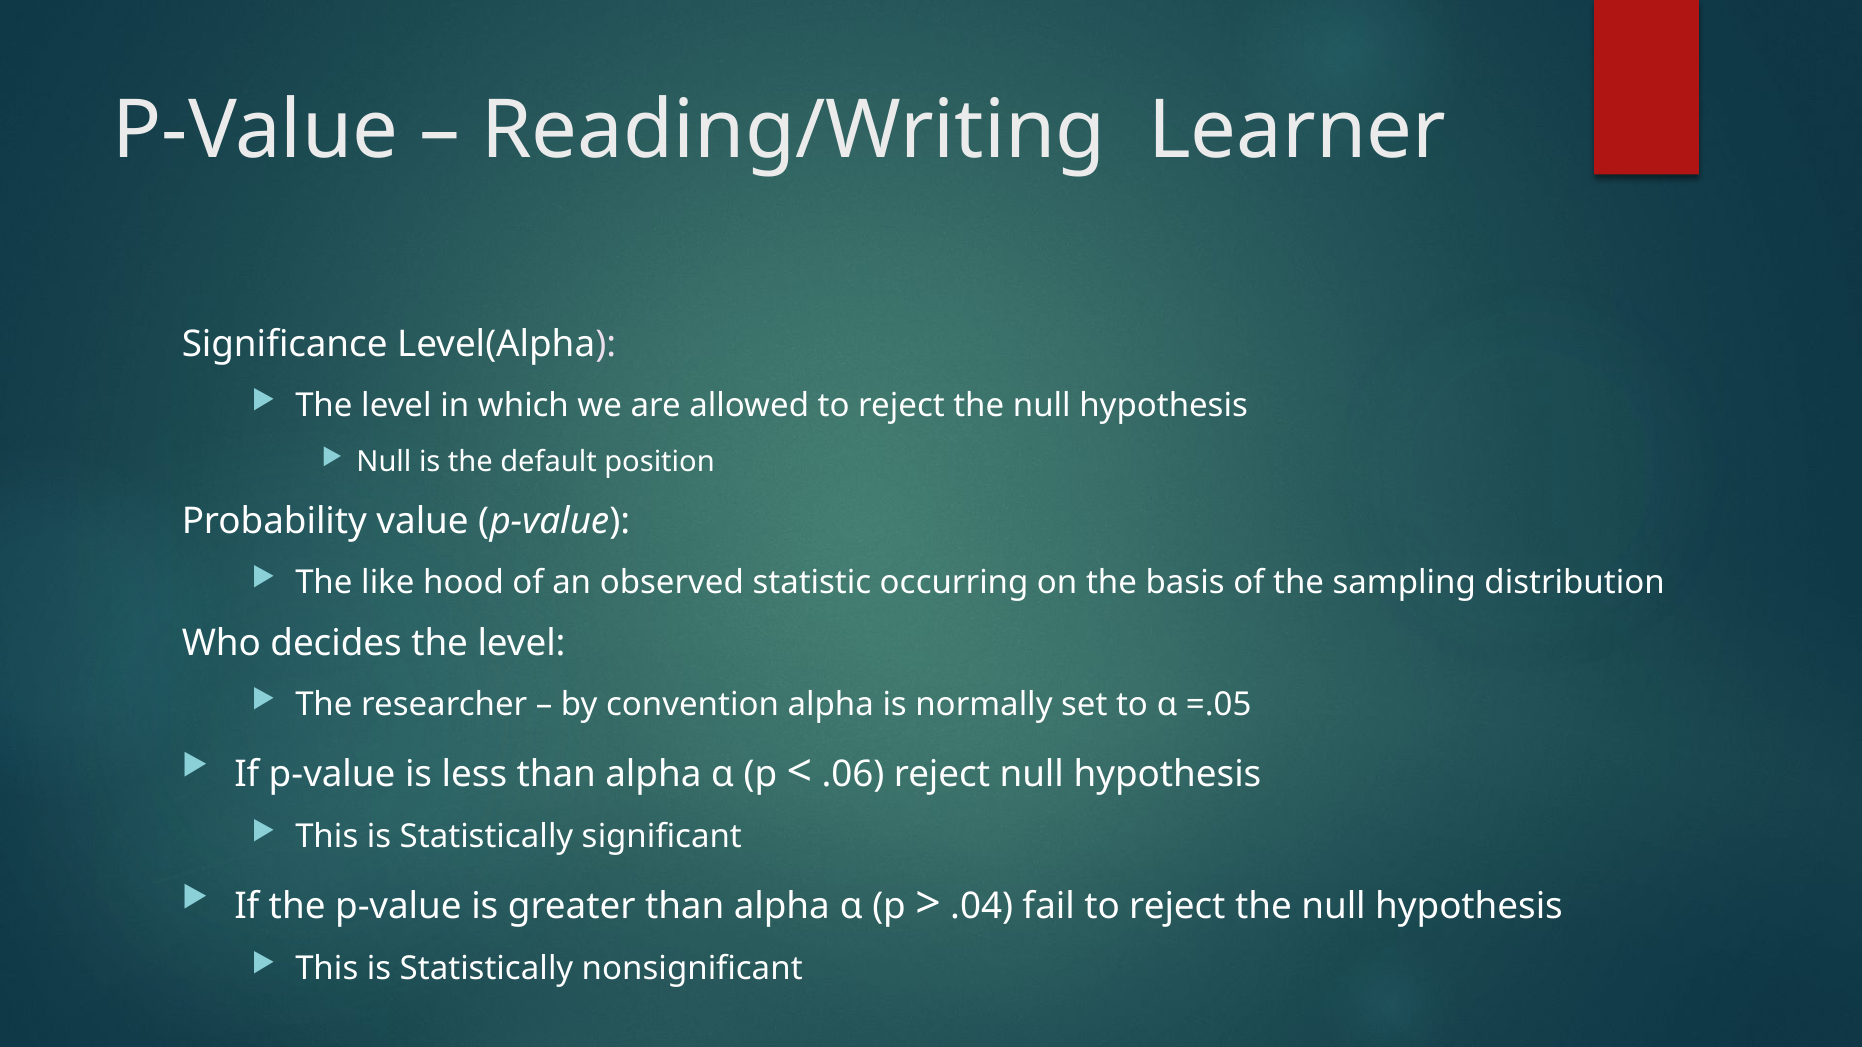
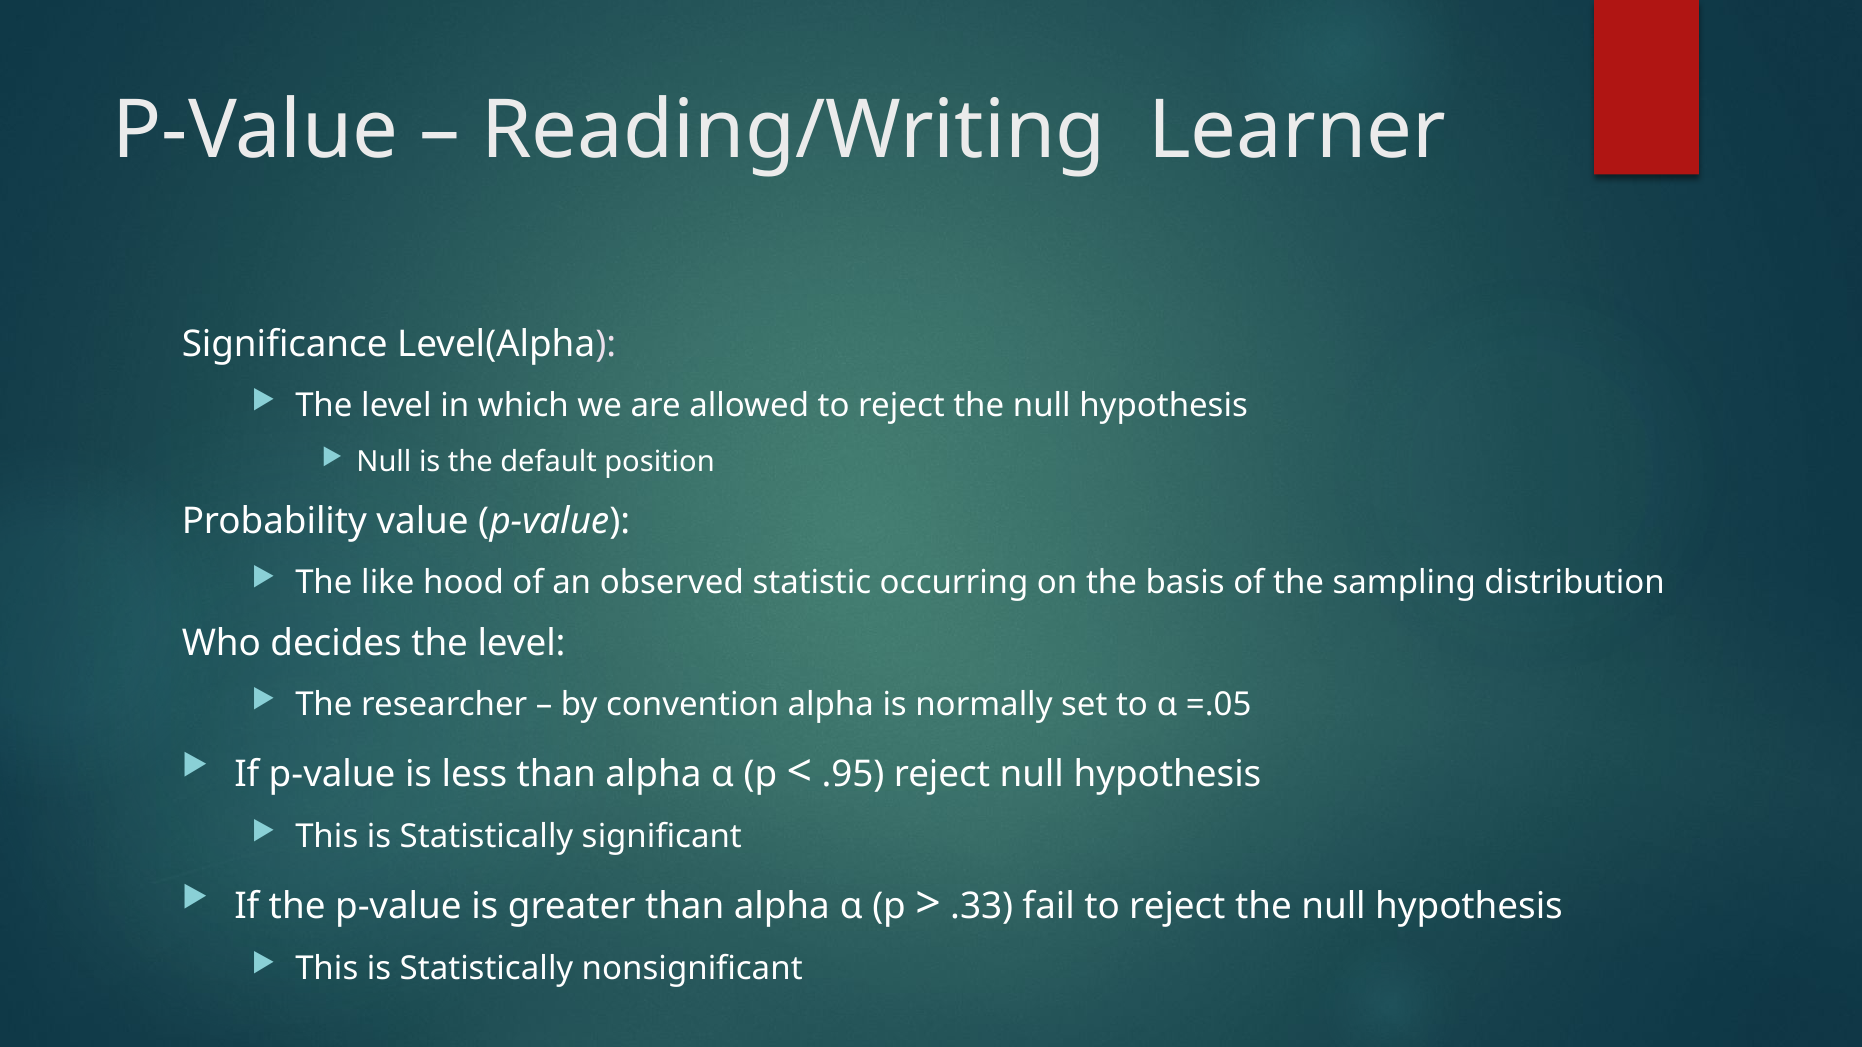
.06: .06 -> .95 (853, 774)
.04: .04 -> .33 (982, 906)
